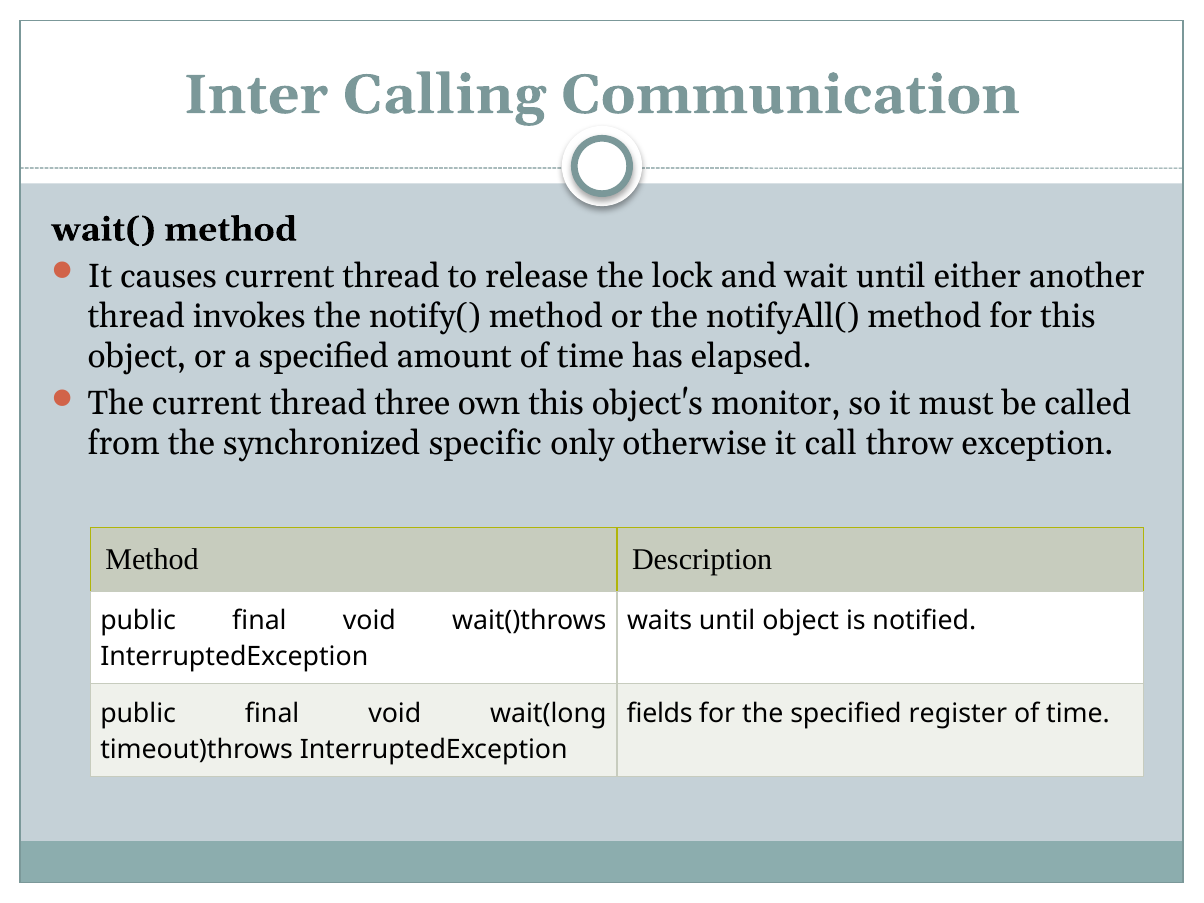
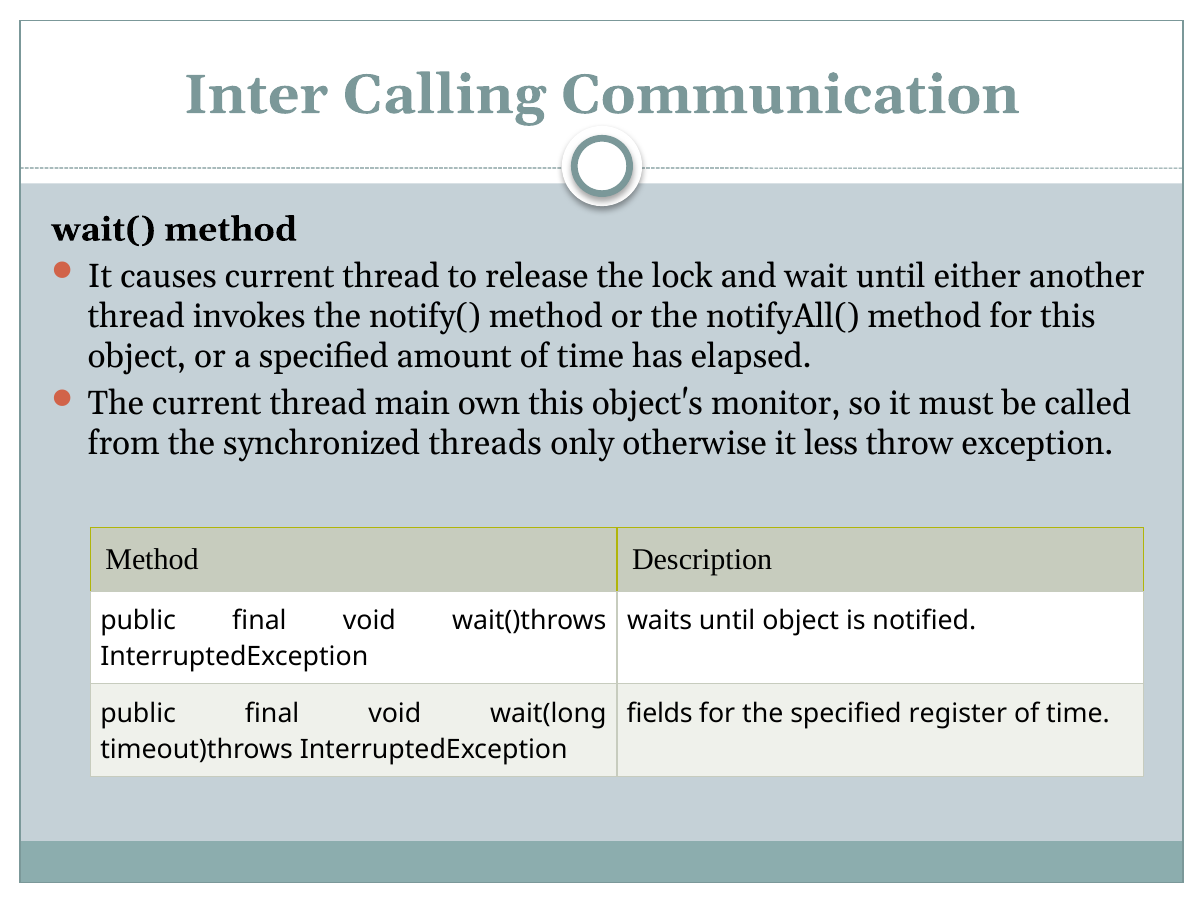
three: three -> main (412, 404)
specific: specific -> threads (485, 444)
call: call -> less (831, 444)
